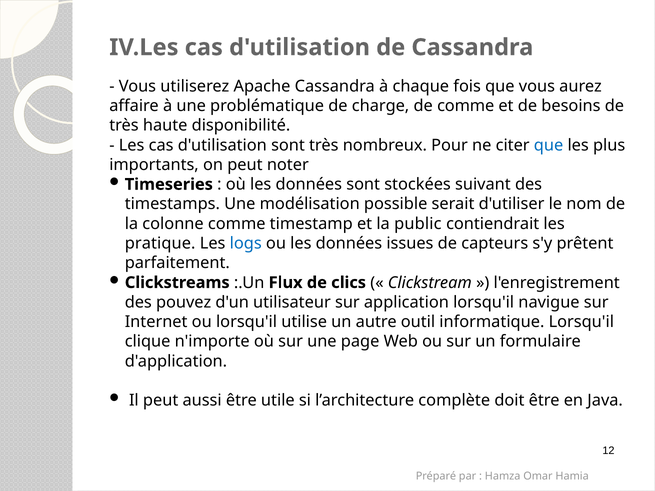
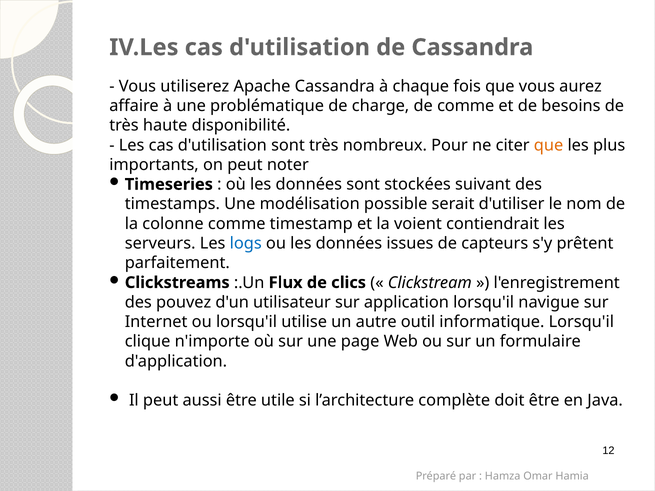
que colour: blue -> orange (549, 145)
public: public -> voient (418, 224)
pratique: pratique -> serveurs (160, 243)
